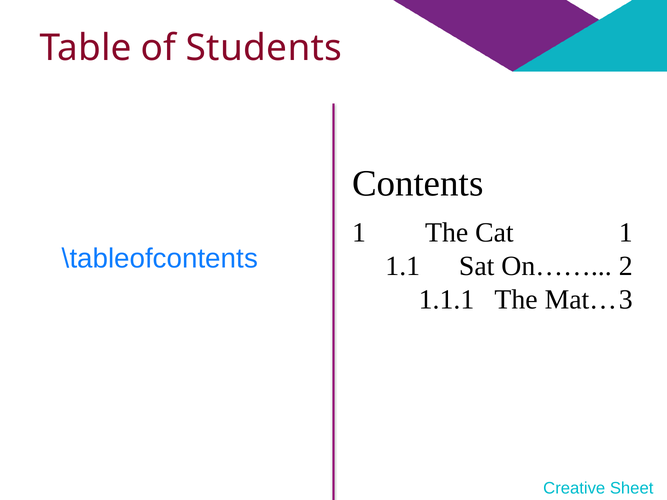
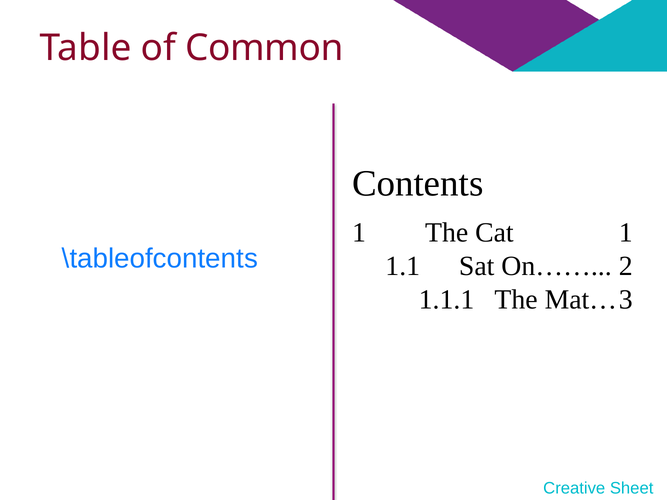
Students: Students -> Common (264, 48)
